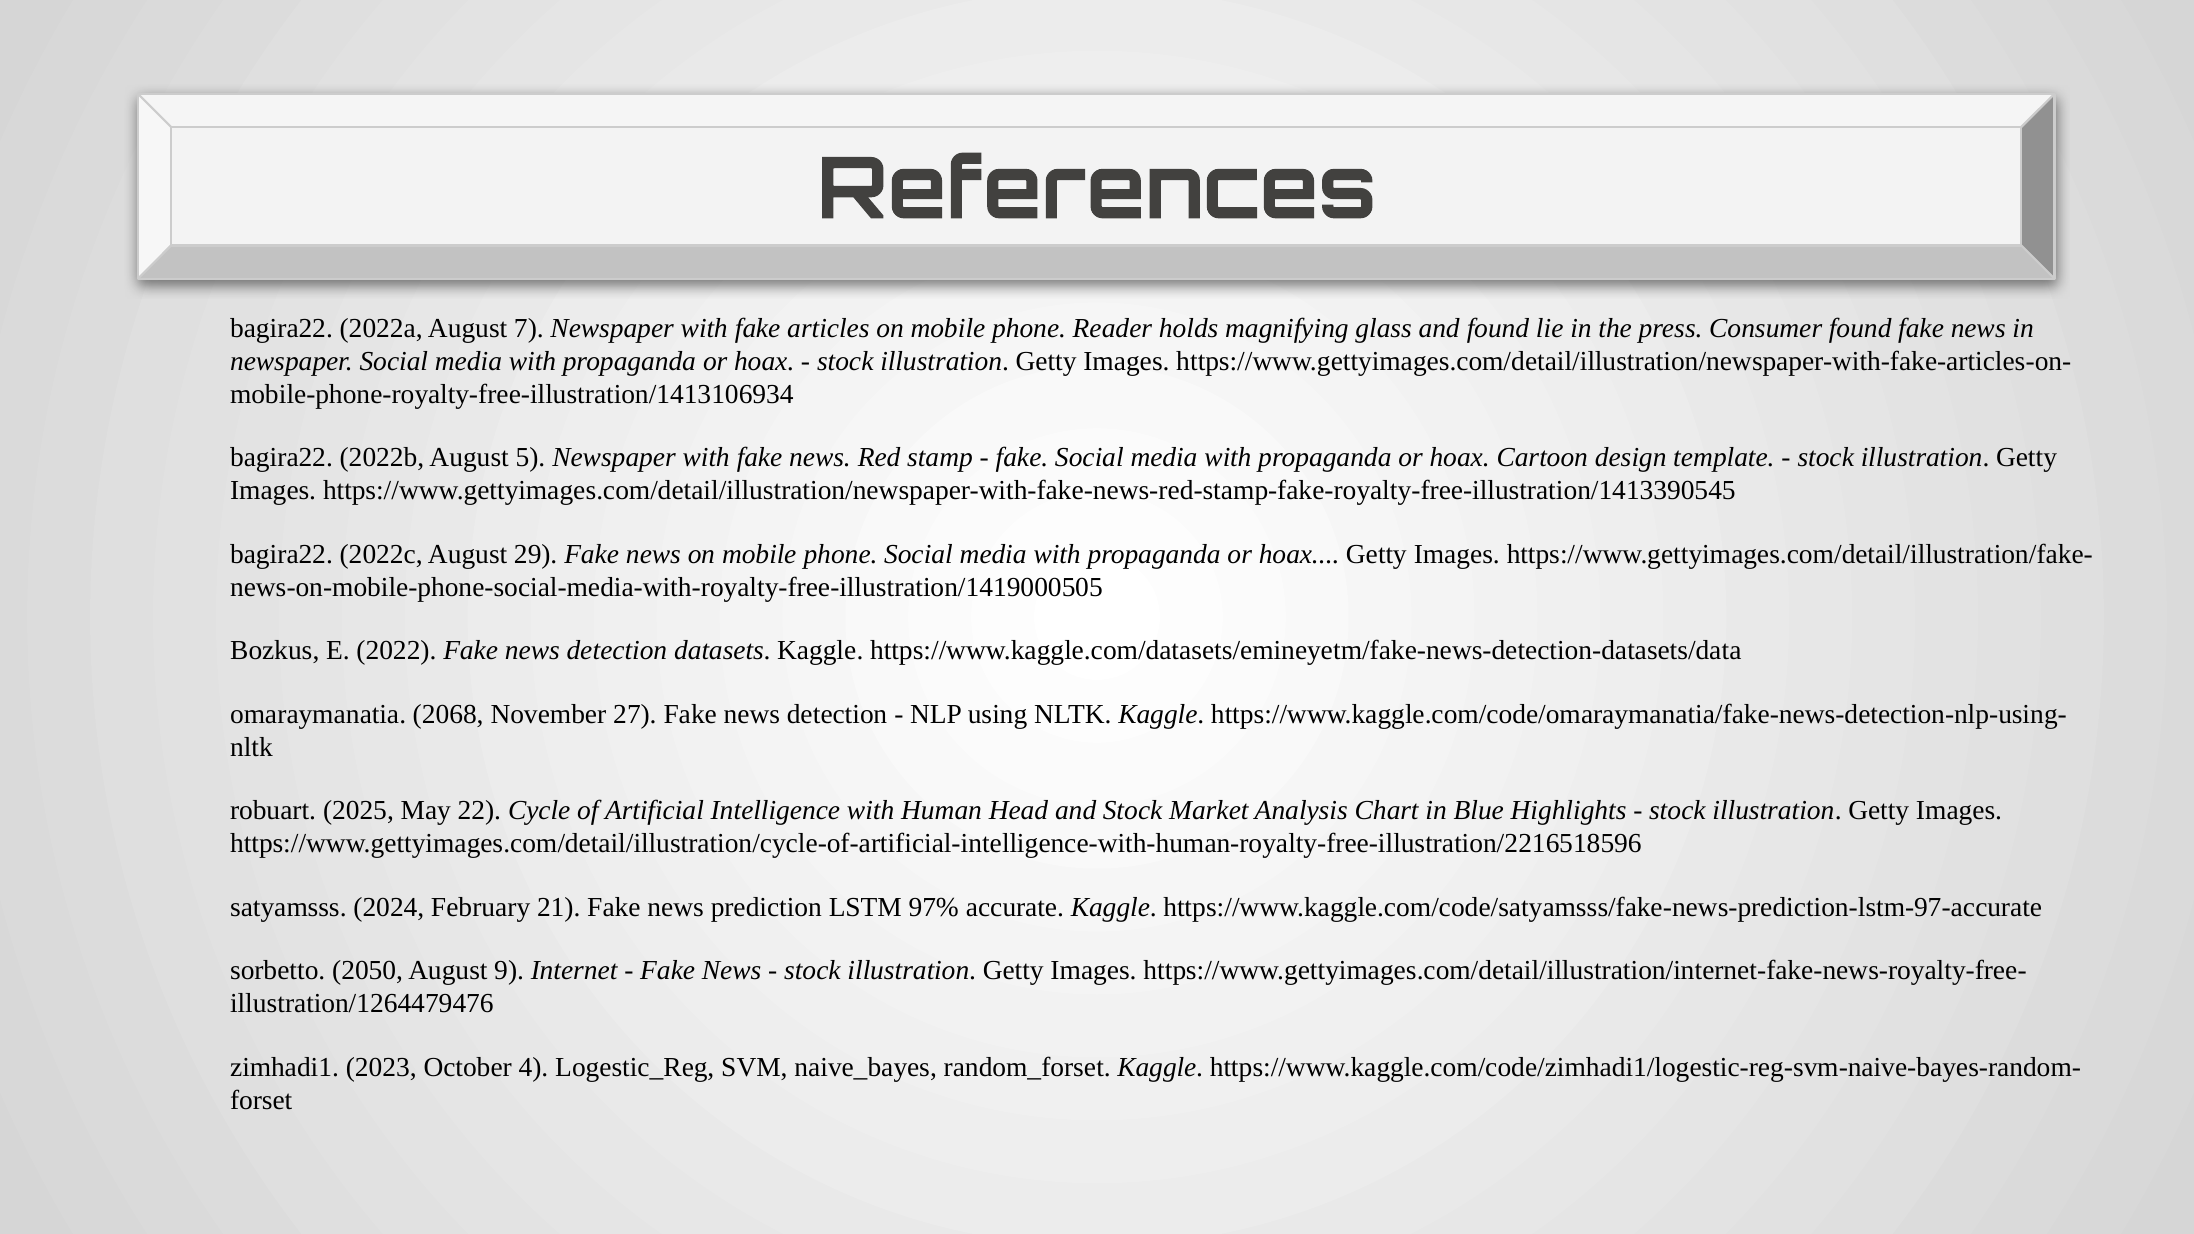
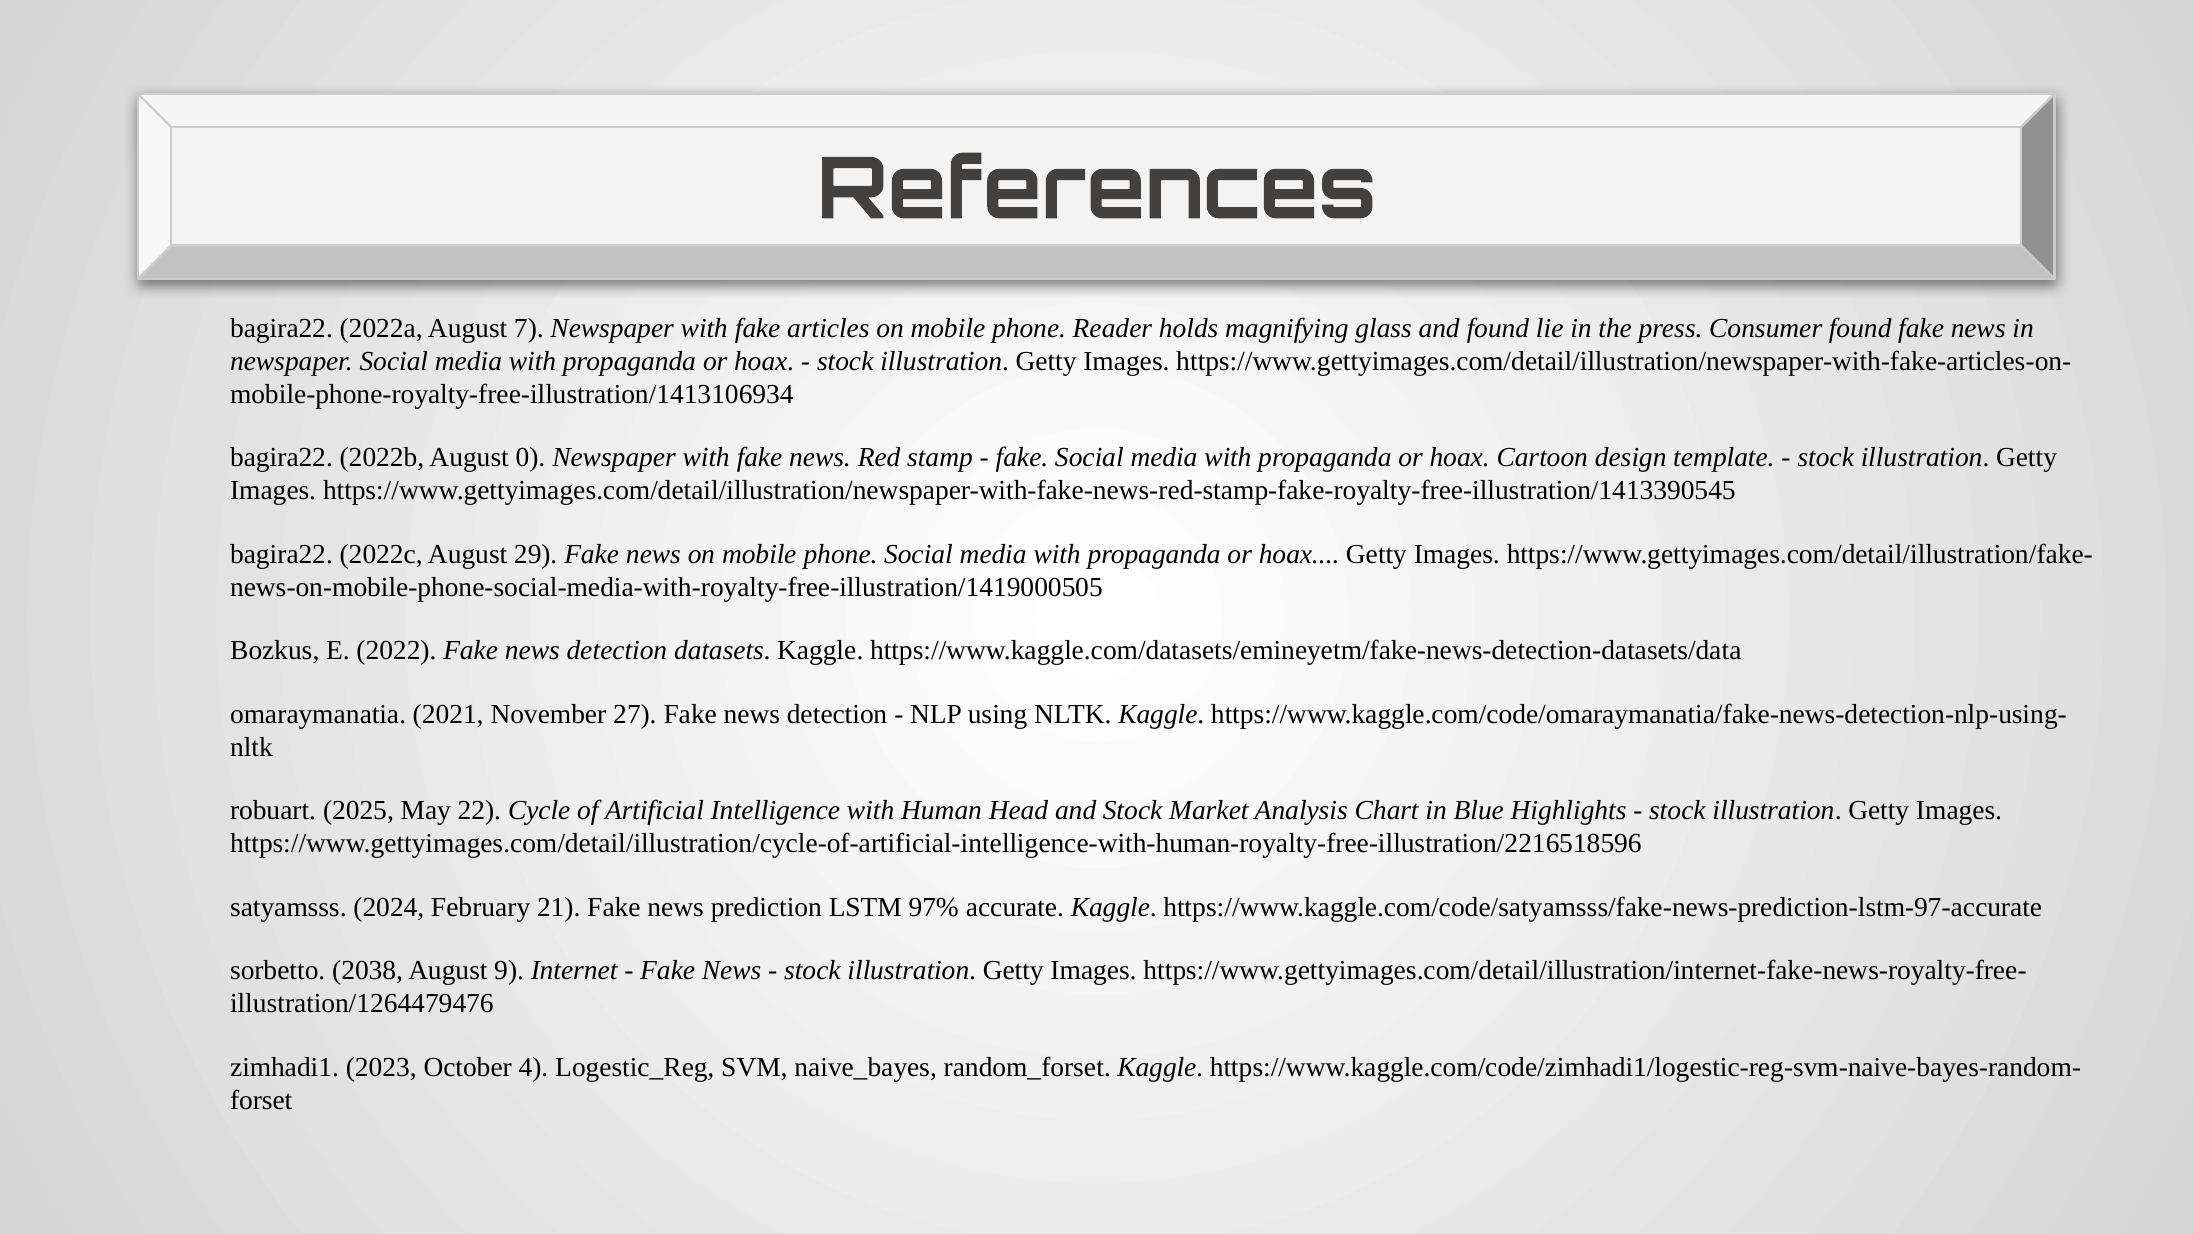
5: 5 -> 0 (531, 458)
2068: 2068 -> 2021 (448, 714)
2050: 2050 -> 2038 (368, 971)
